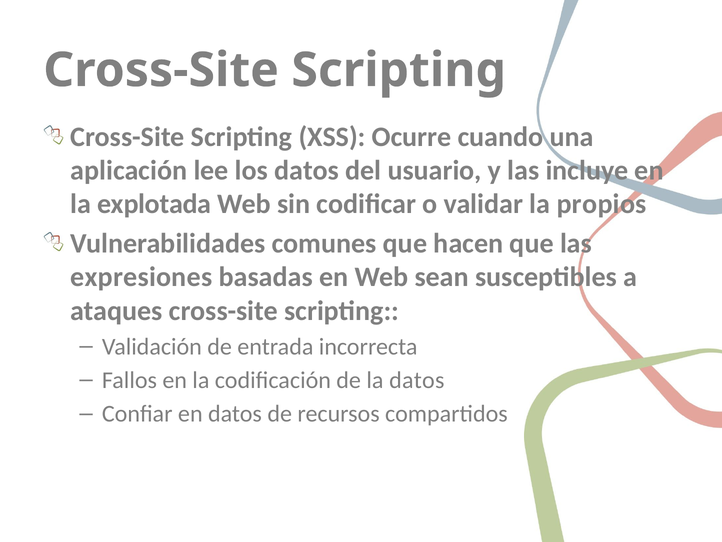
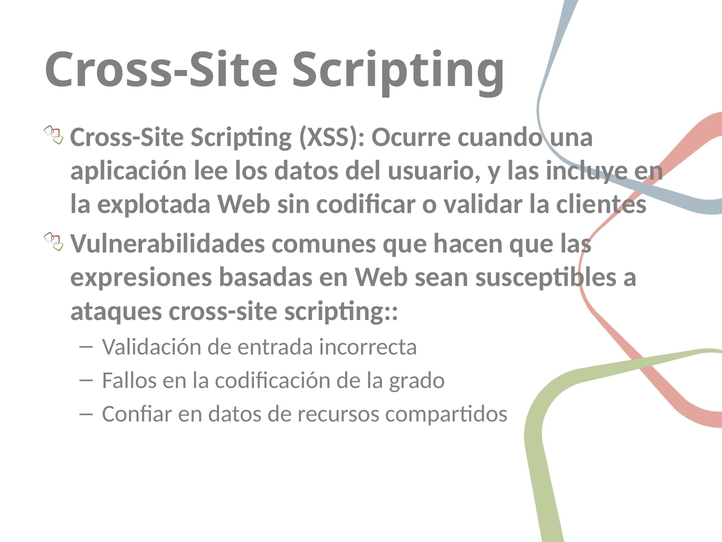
propios: propios -> clientes (602, 204)
la datos: datos -> grado (417, 380)
